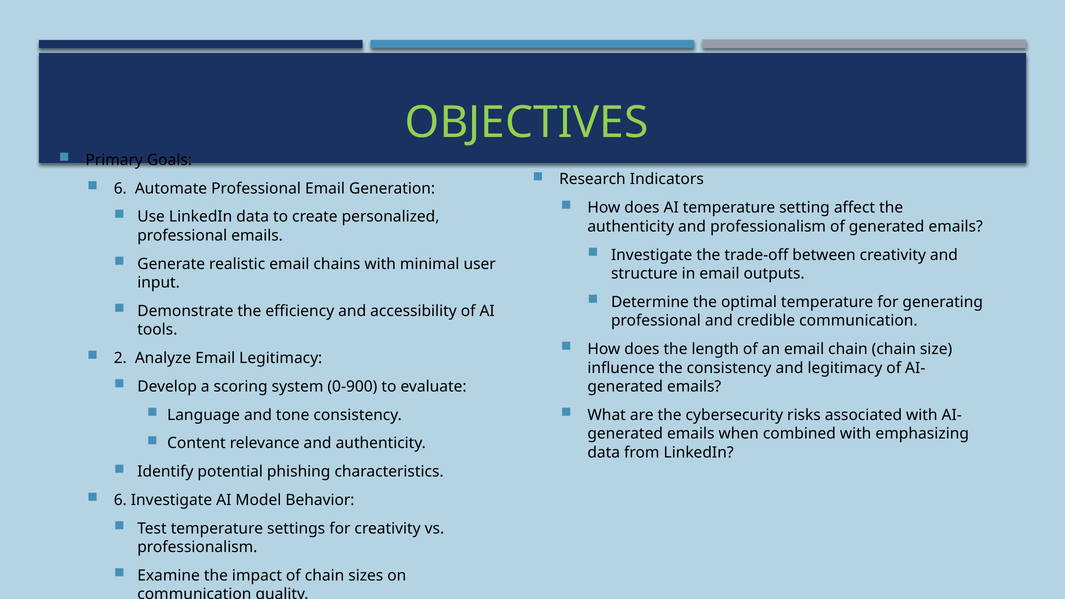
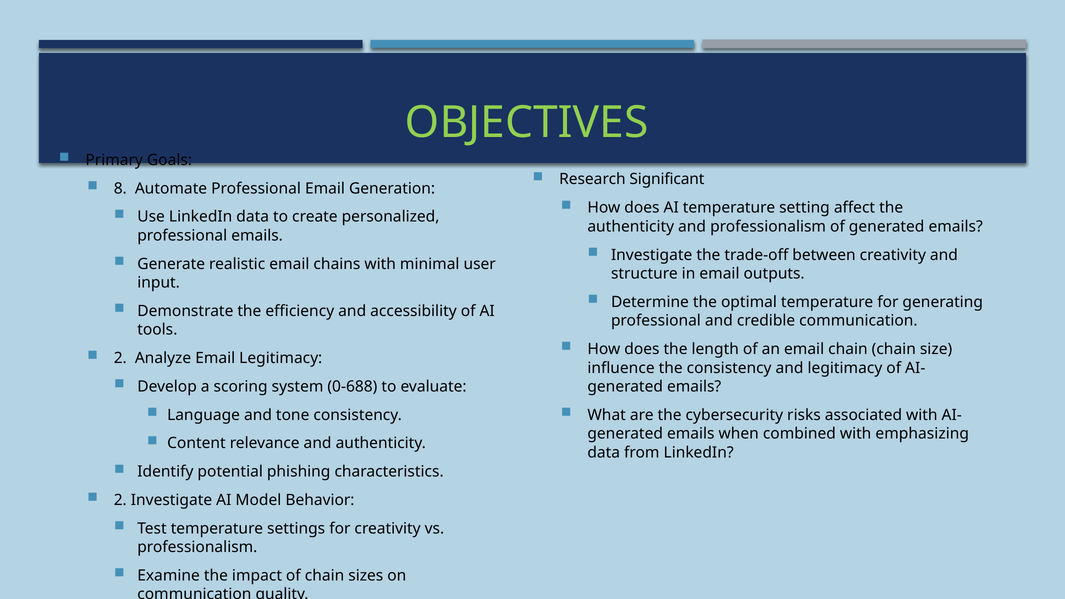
Indicators: Indicators -> Significant (667, 179)
6: 6 -> 8 (120, 188)
0-900: 0-900 -> 0-688 (352, 387)
6: 6 -> 2 (120, 500)
